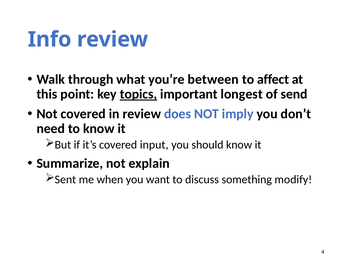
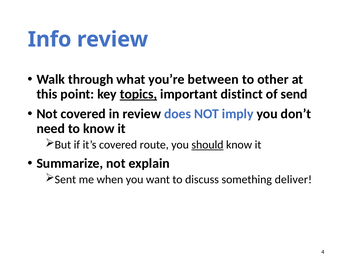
affect: affect -> other (273, 79)
longest: longest -> distinct (242, 94)
input: input -> route (154, 145)
should underline: none -> present (207, 145)
modify: modify -> deliver (293, 180)
